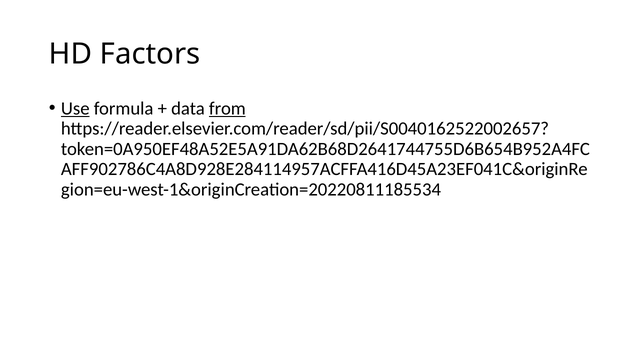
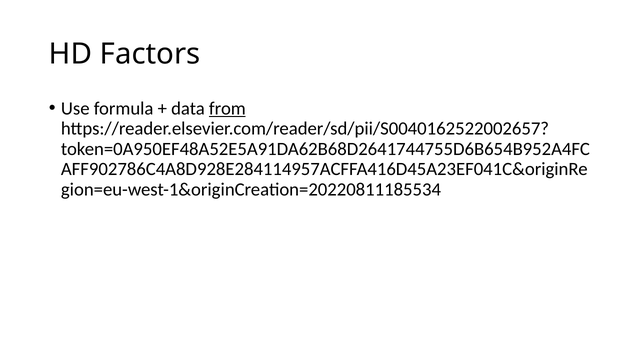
Use underline: present -> none (75, 109)
